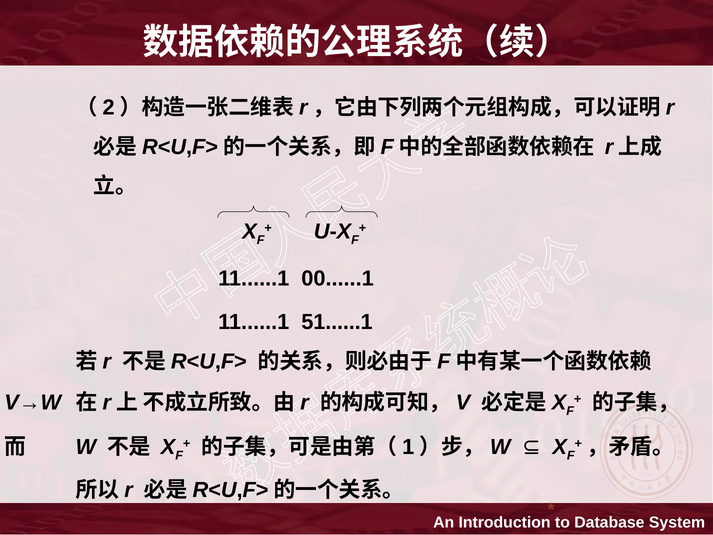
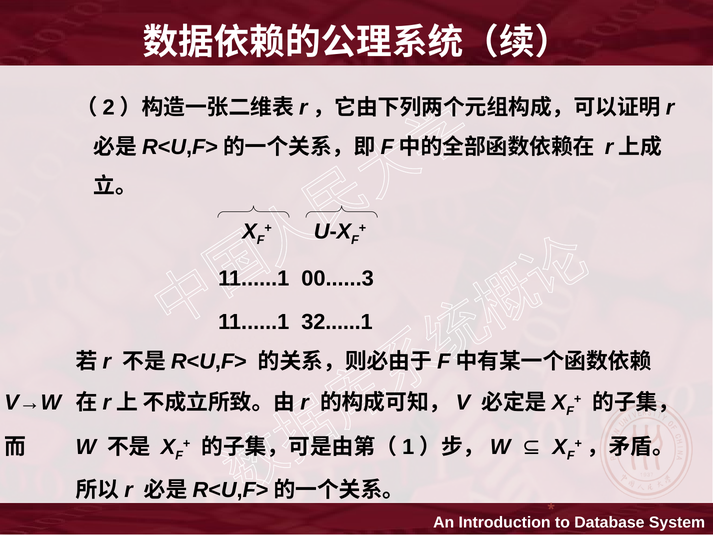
00......1: 00......1 -> 00......3 (338, 279)
51......1: 51......1 -> 32......1 (337, 322)
